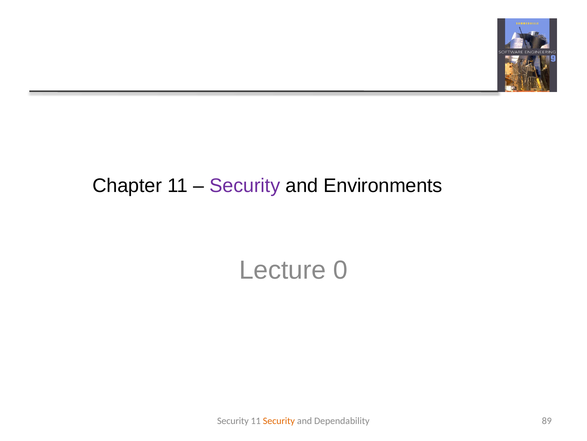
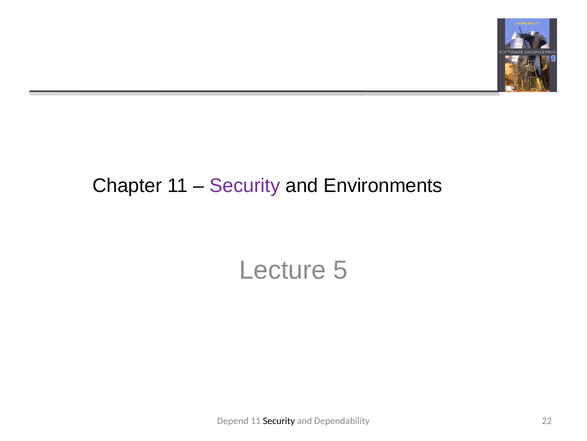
0: 0 -> 5 (340, 270)
Security: Security -> Depend (233, 420)
Security colour: orange -> black (279, 420)
89: 89 -> 22 (547, 420)
